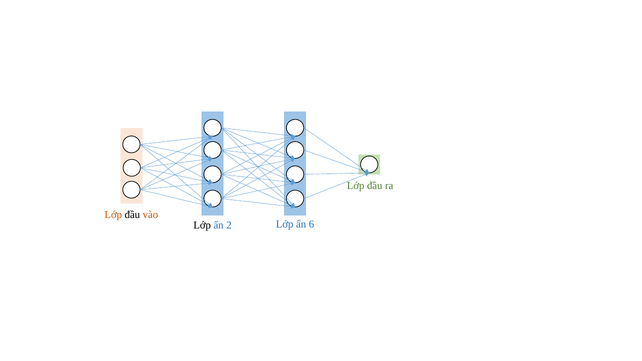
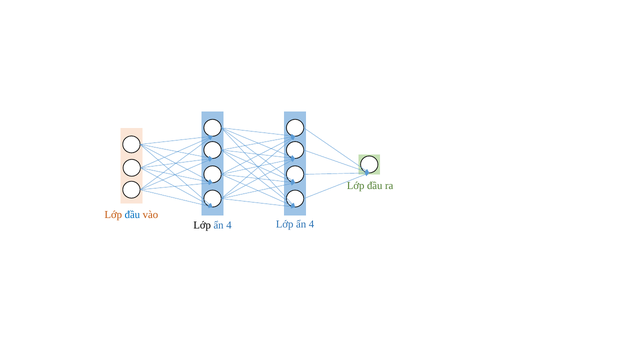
đầu colour: black -> blue (132, 215)
2: 2 -> 4 (229, 225)
6: 6 -> 4 (311, 224)
